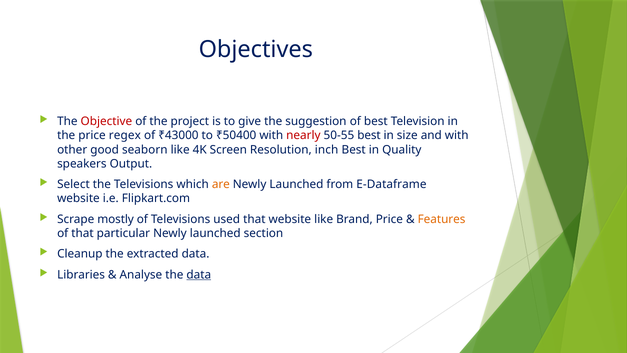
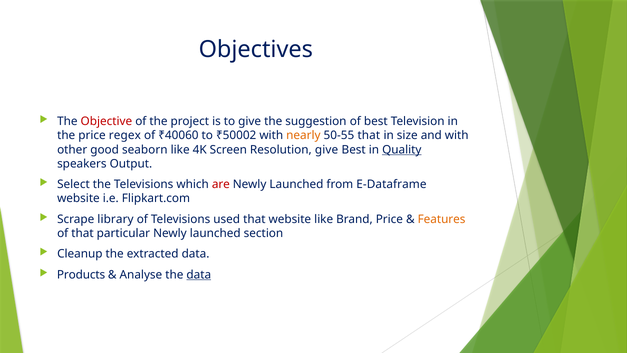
₹43000: ₹43000 -> ₹40060 (178, 135)
₹50400: ₹50400 -> ₹50002 (236, 135)
nearly colour: red -> orange (303, 135)
50-55 best: best -> that (369, 135)
Resolution inch: inch -> give (327, 150)
Quality underline: none -> present (402, 150)
are colour: orange -> red (221, 184)
mostly: mostly -> library (115, 219)
Libraries: Libraries -> Products (81, 274)
